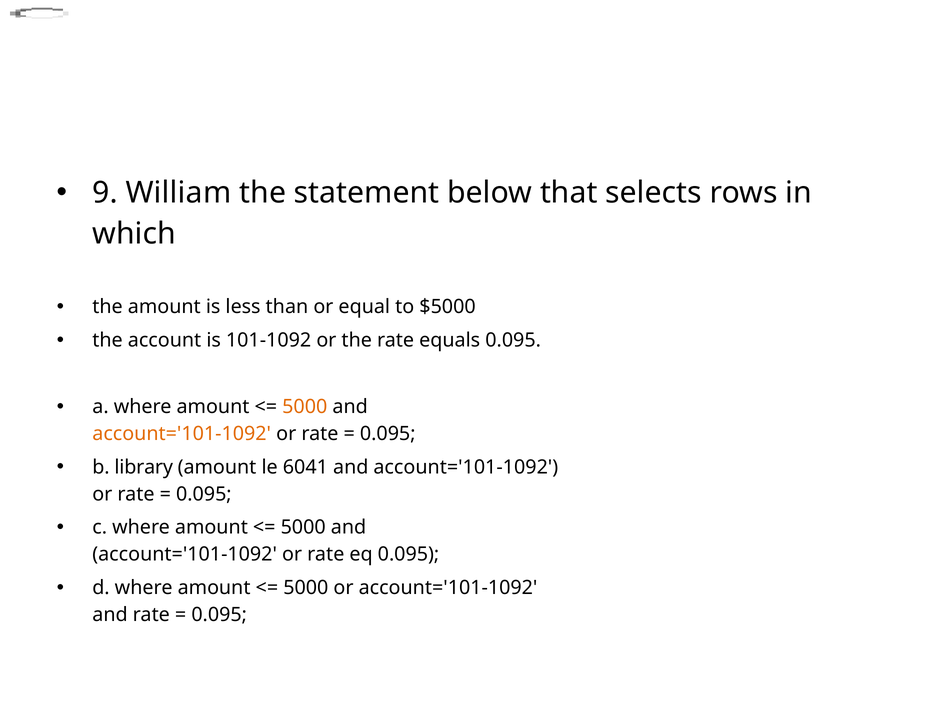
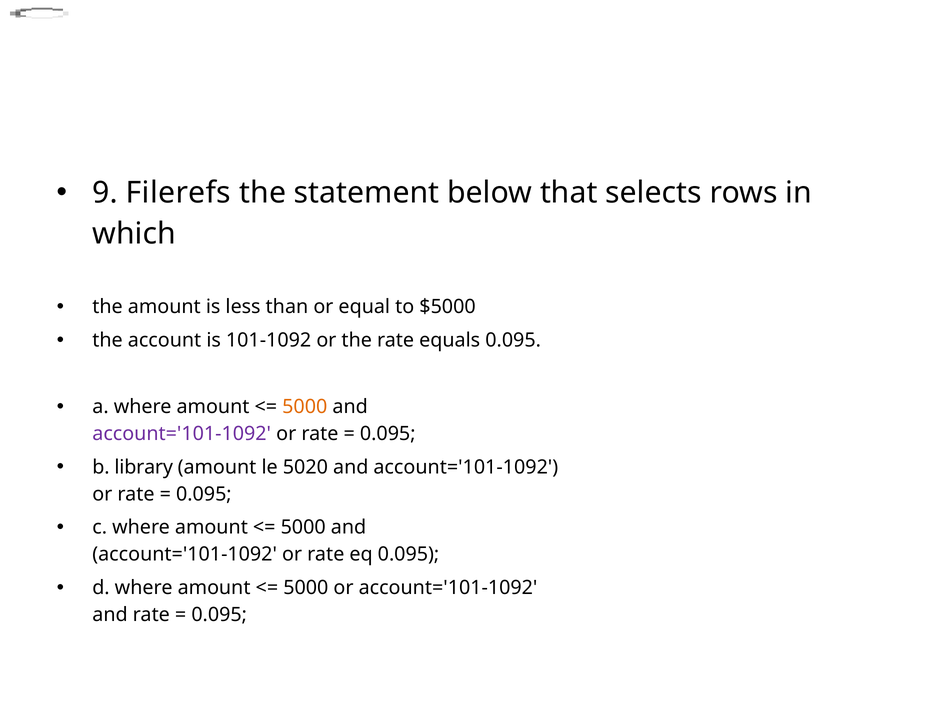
William: William -> Filerefs (178, 193)
account='101-1092 colour: orange -> purple (182, 434)
6041: 6041 -> 5020 (305, 467)
